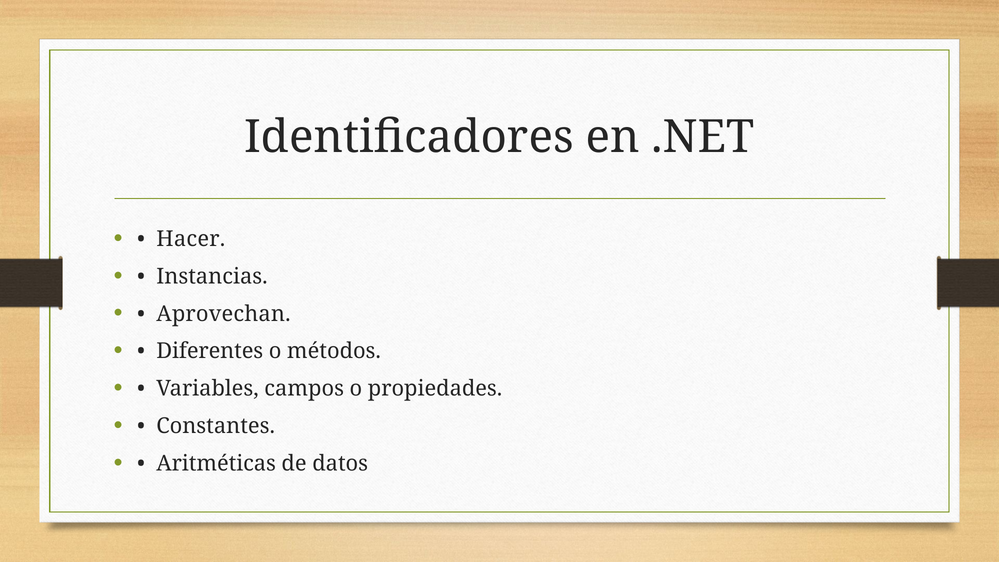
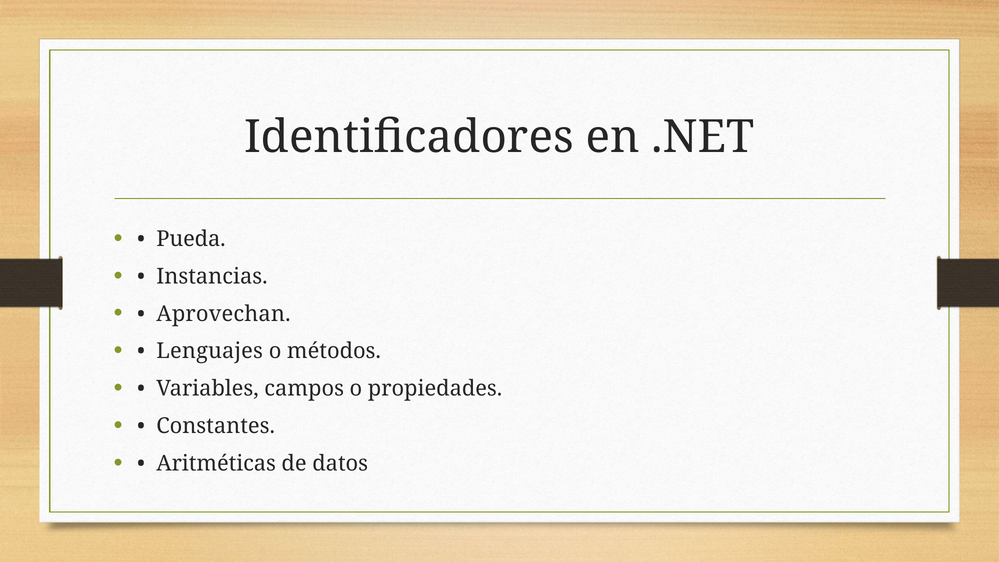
Hacer: Hacer -> Pueda (191, 239)
Diferentes: Diferentes -> Lenguajes (210, 351)
